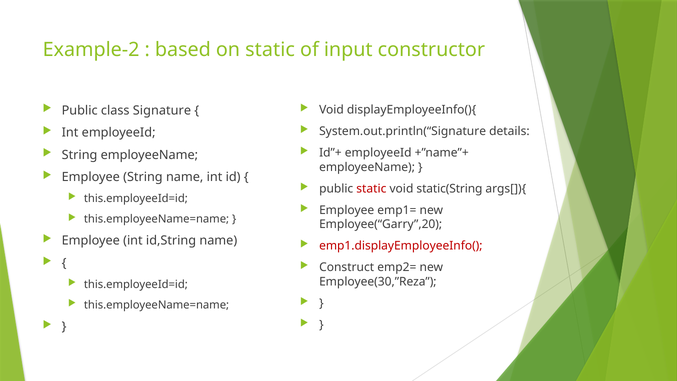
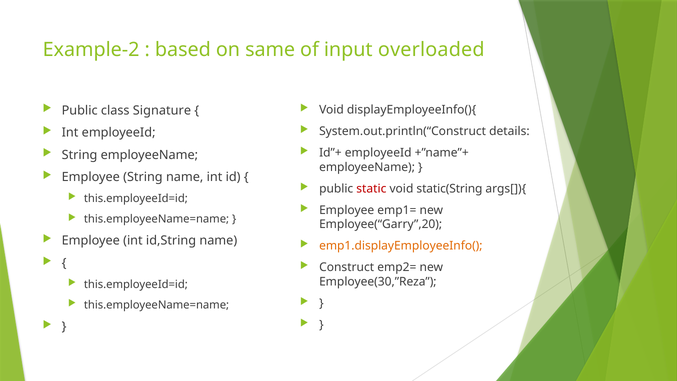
on static: static -> same (270, 50)
constructor: constructor -> overloaded (431, 50)
System.out.println(“Signature: System.out.println(“Signature -> System.out.println(“Construct (403, 131)
emp1.displayEmployeeInfo( colour: red -> orange (401, 246)
